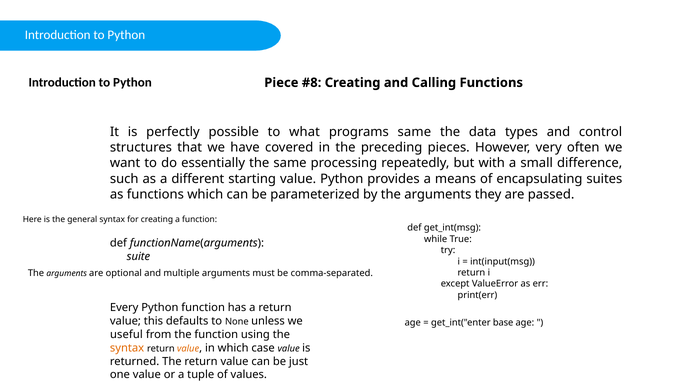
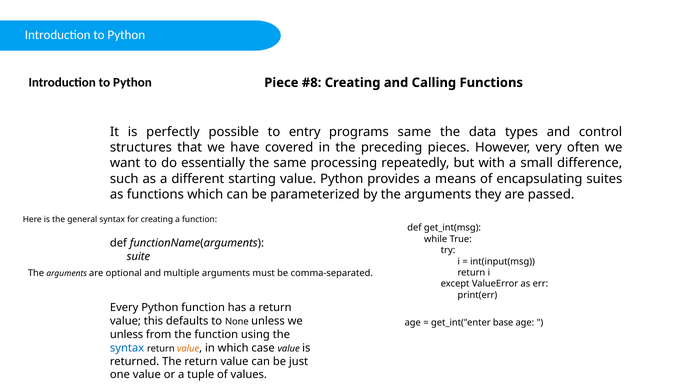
what: what -> entry (305, 132)
useful: useful -> unless (127, 335)
syntax colour: orange -> blue (127, 348)
